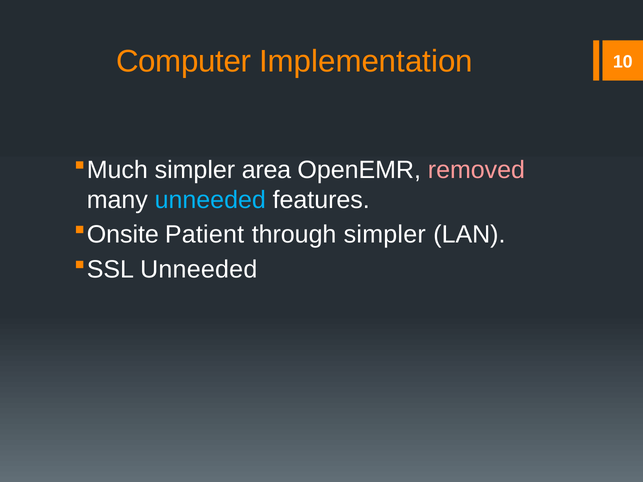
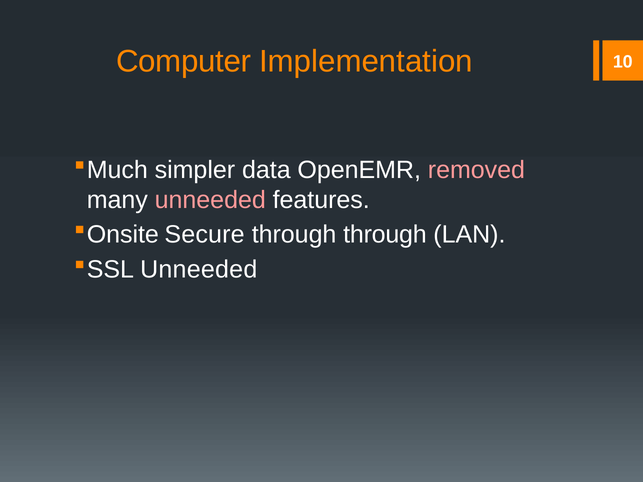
area: area -> data (266, 170)
unneeded colour: light blue -> pink (210, 200)
Patient: Patient -> Secure (205, 235)
through simpler: simpler -> through (385, 235)
